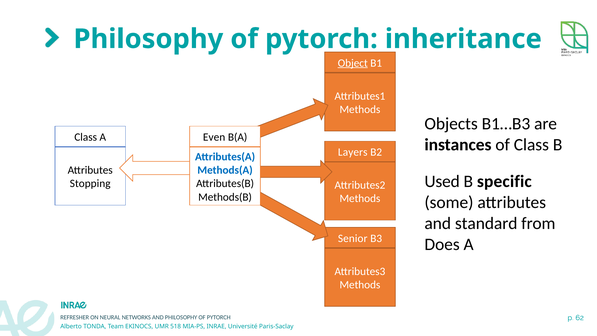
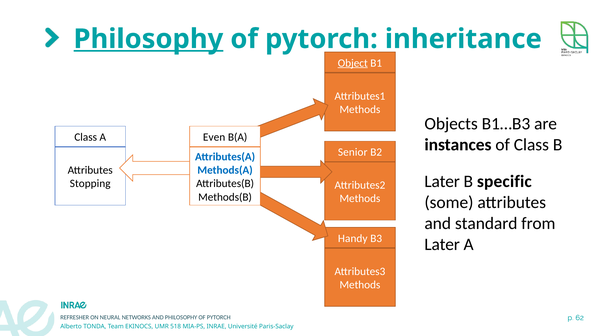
Philosophy underline: none -> present (148, 39)
Layers: Layers -> Senior (353, 152)
Used: Used -> Later (442, 181)
Senior: Senior -> Handy (353, 238)
Does: Does -> Later (442, 244)
